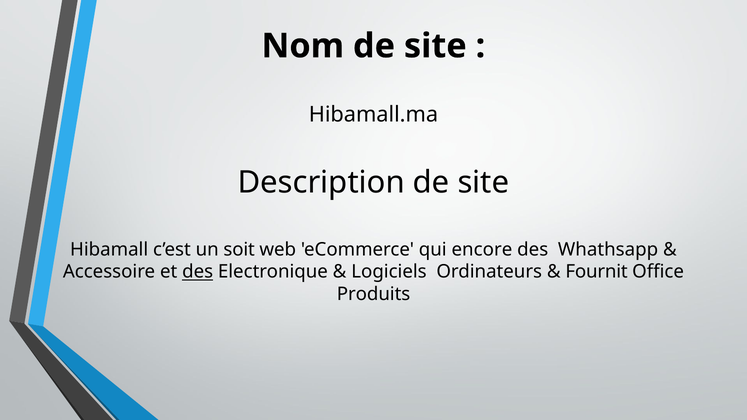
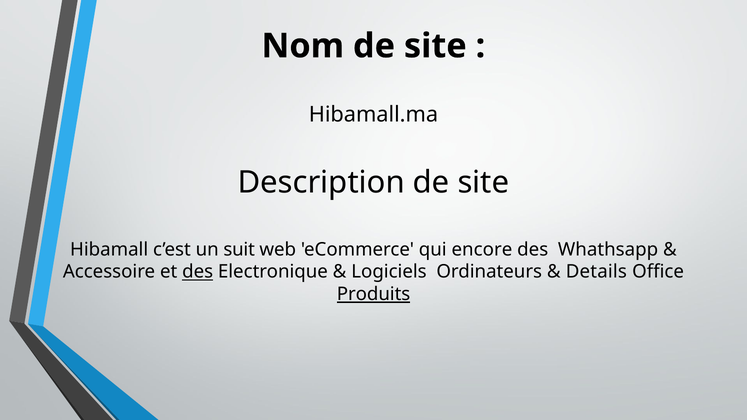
soit: soit -> suit (239, 250)
Fournit: Fournit -> Details (596, 272)
Produits underline: none -> present (374, 294)
